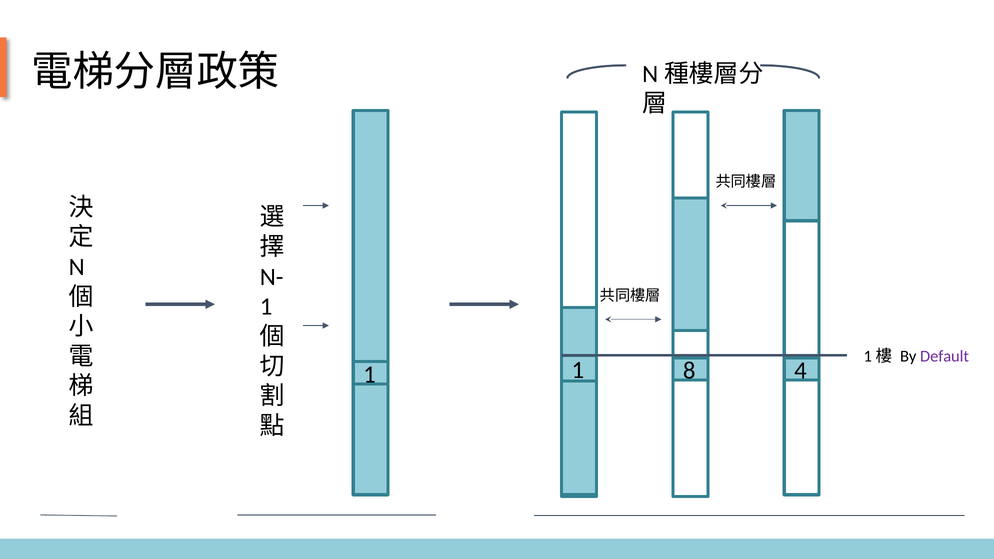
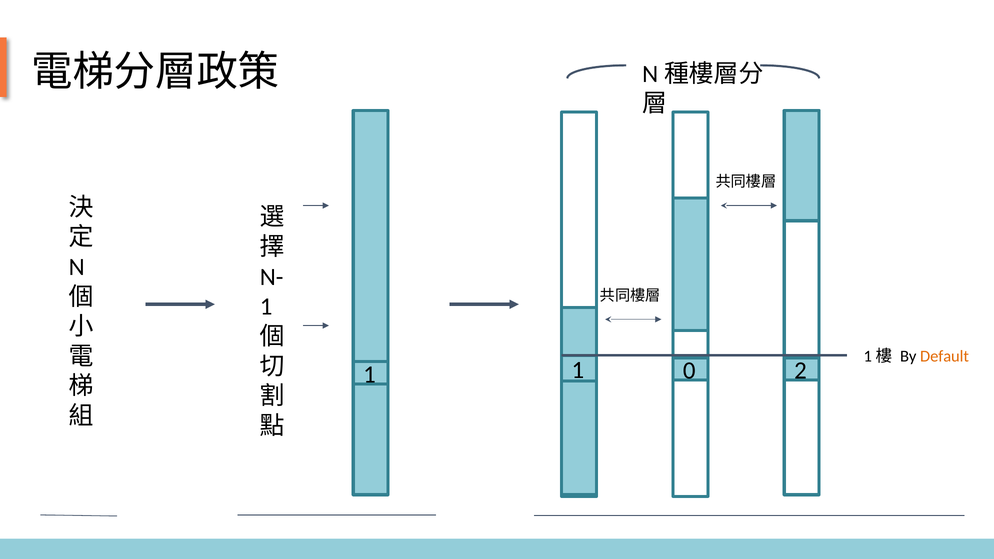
Default colour: purple -> orange (945, 356)
4: 4 -> 2 (801, 371)
8: 8 -> 0 (689, 371)
